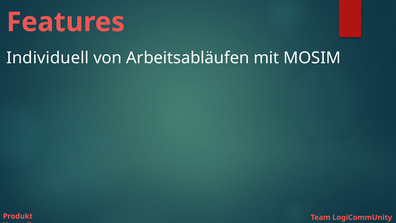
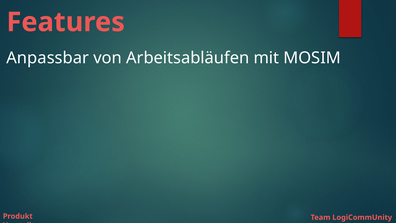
Individuell: Individuell -> Anpassbar (48, 58)
